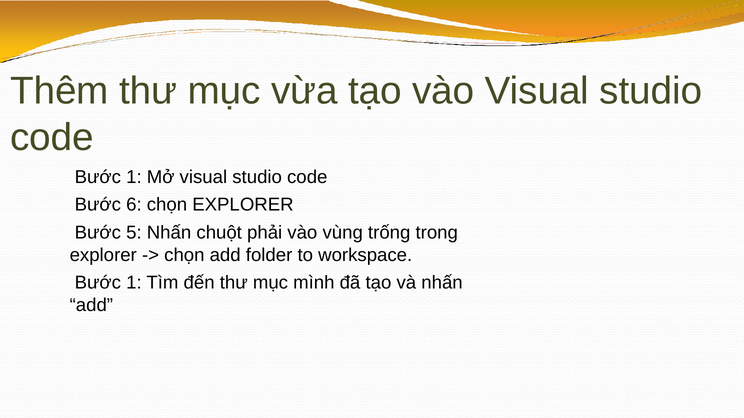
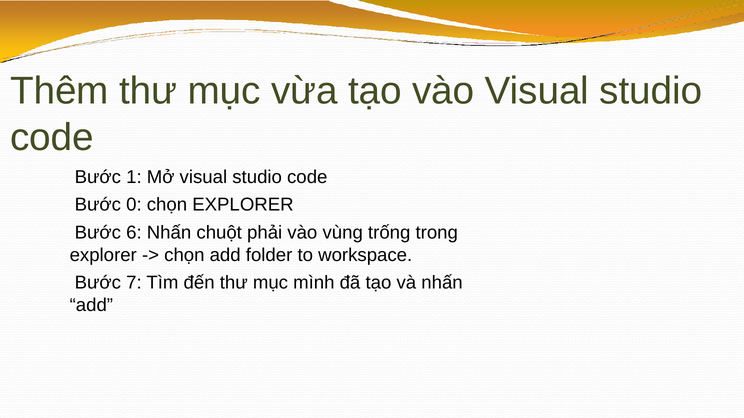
6: 6 -> 0 (134, 205)
5: 5 -> 6 (134, 233)
1: 1 -> 7 (134, 283)
